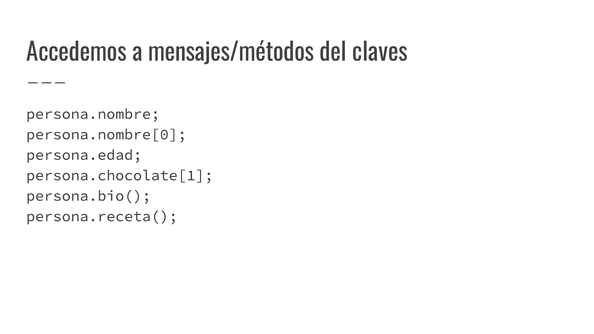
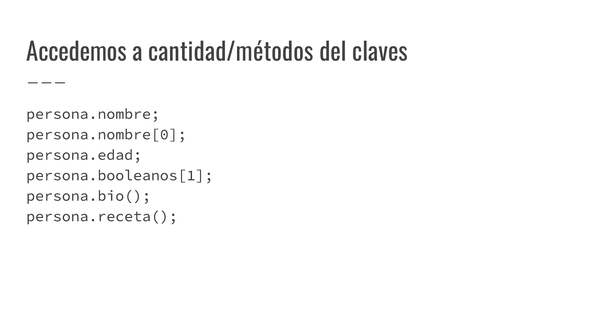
mensajes/métodos: mensajes/métodos -> cantidad/métodos (231, 53)
persona.chocolate[1: persona.chocolate[1 -> persona.booleanos[1 (120, 175)
